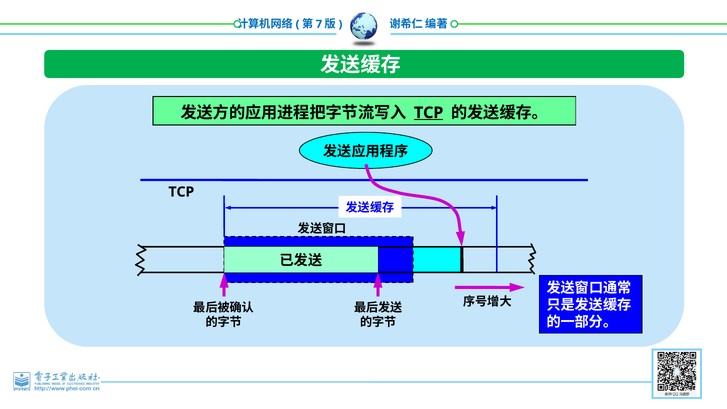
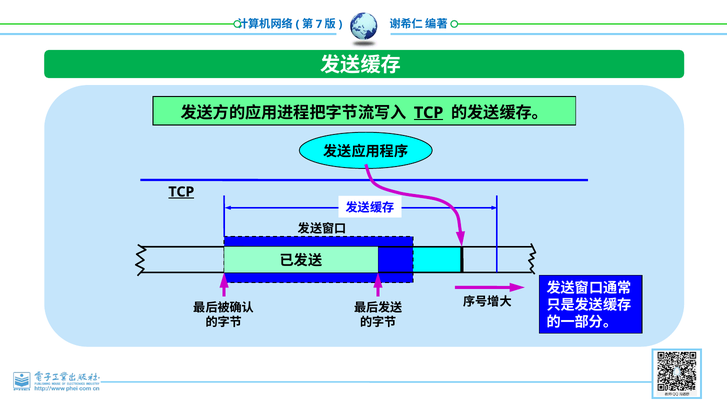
TCP underline: none -> present (181, 192)
